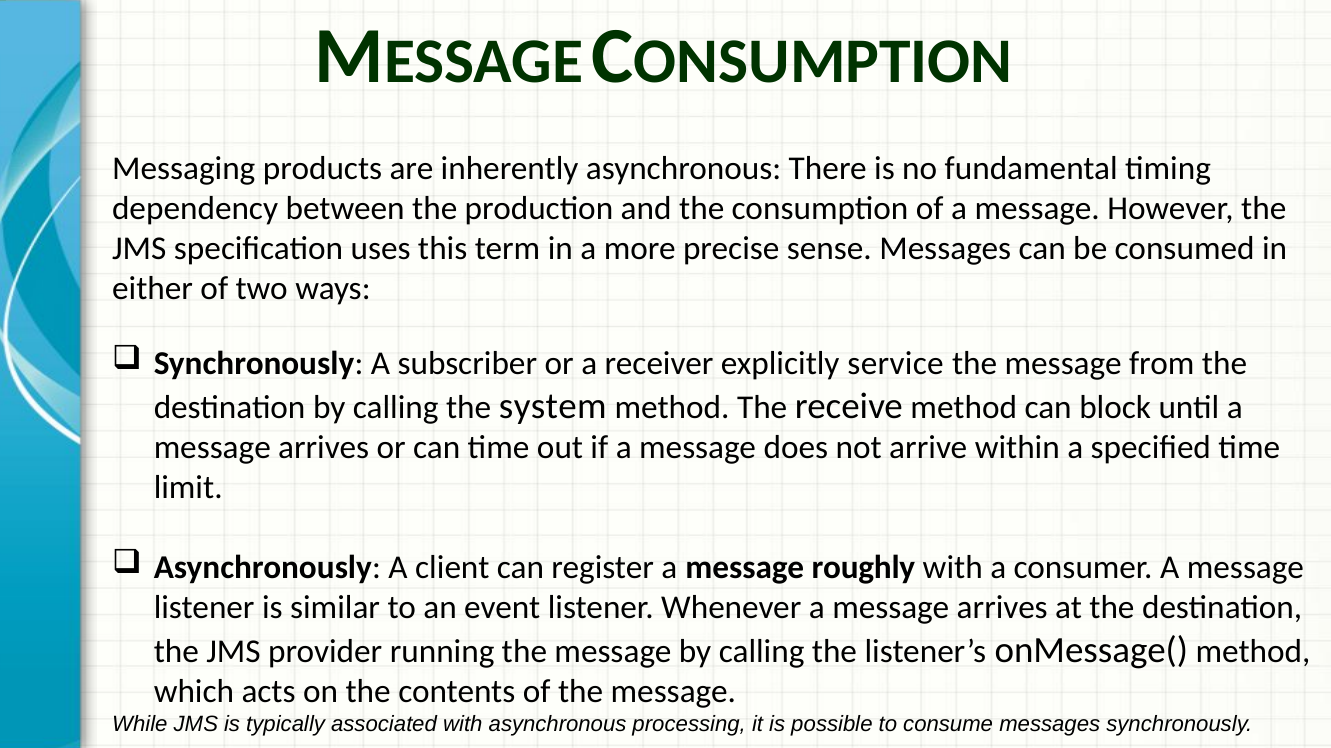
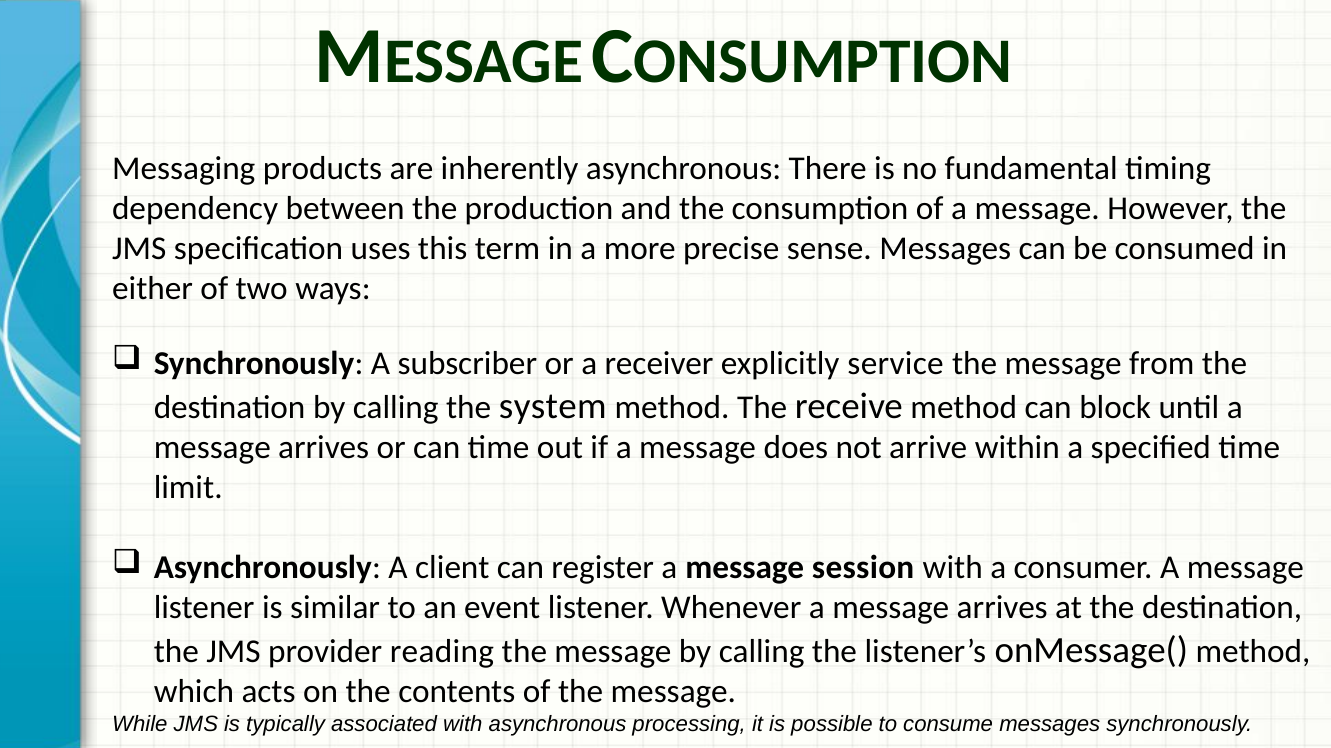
roughly: roughly -> session (863, 568)
running: running -> reading (442, 652)
